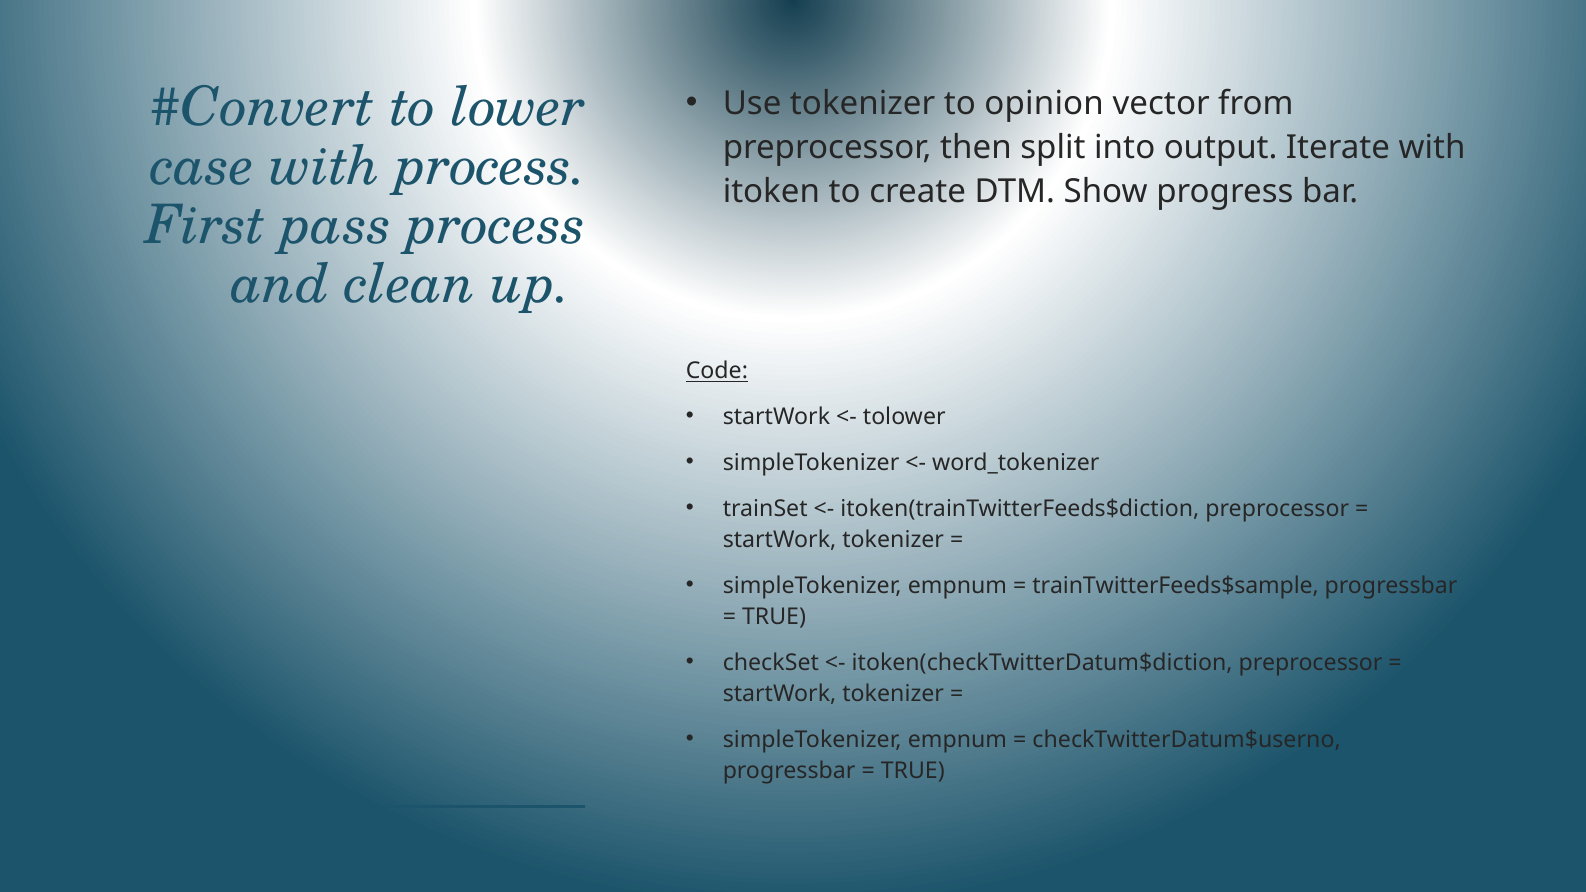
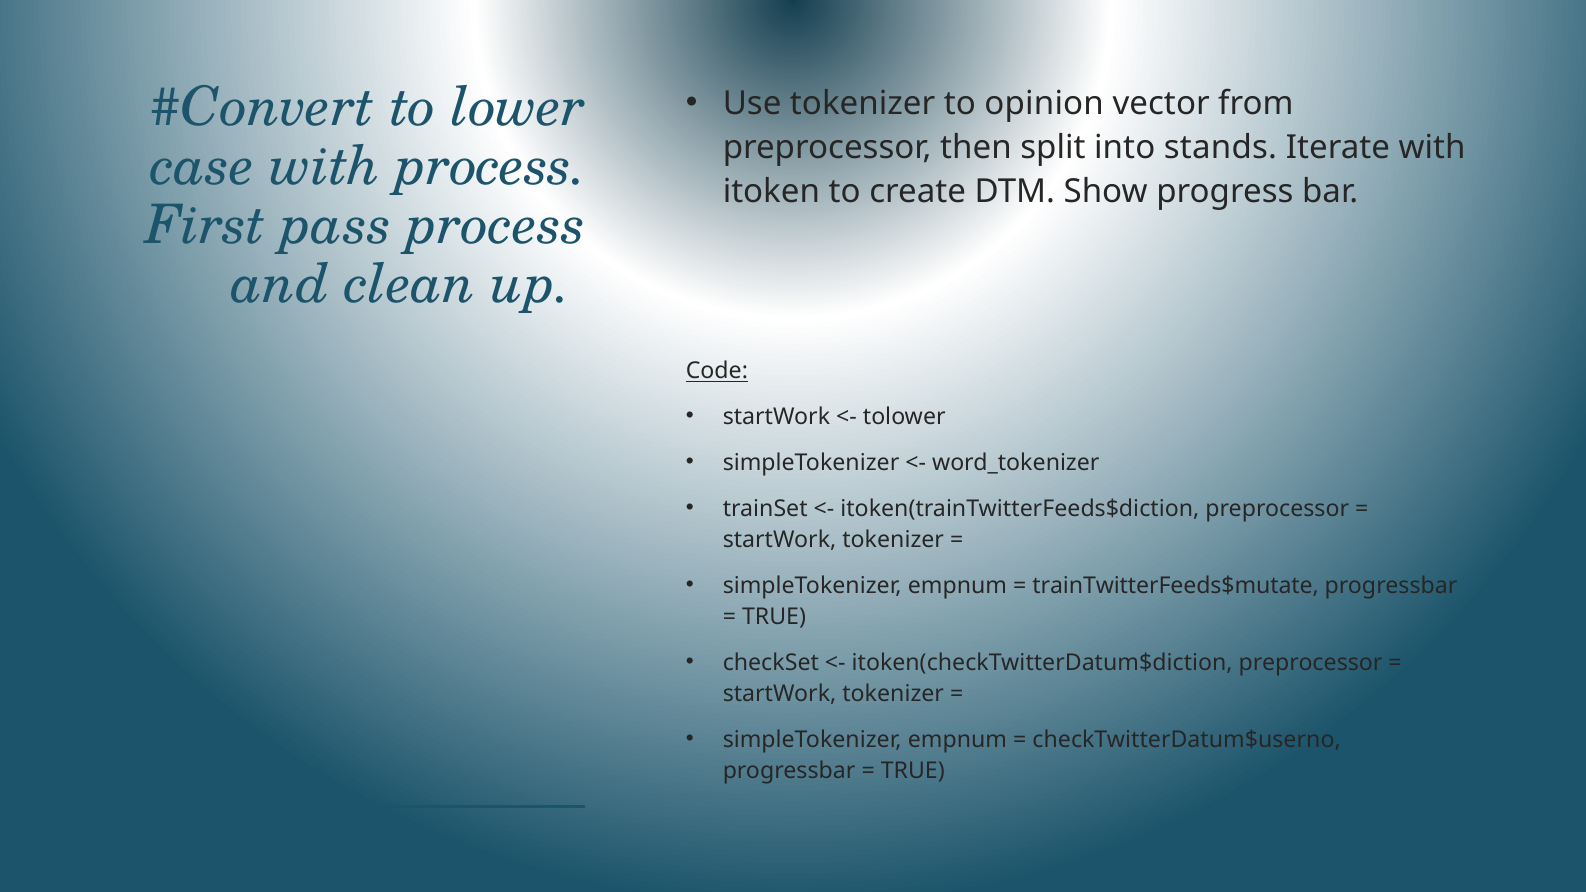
output: output -> stands (1220, 148)
trainTwitterFeeds$sample: trainTwitterFeeds$sample -> trainTwitterFeeds$mutate (1176, 586)
